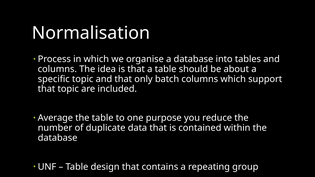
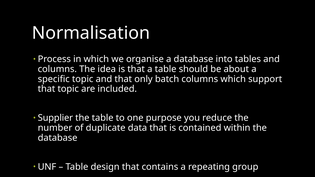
Average: Average -> Supplier (55, 118)
